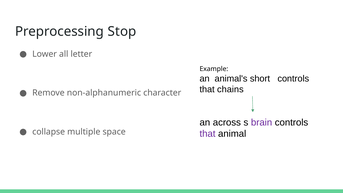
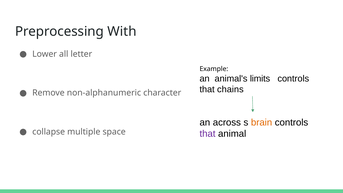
Stop: Stop -> With (122, 31)
short: short -> limits (260, 79)
brain colour: purple -> orange (262, 122)
